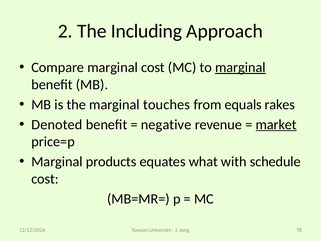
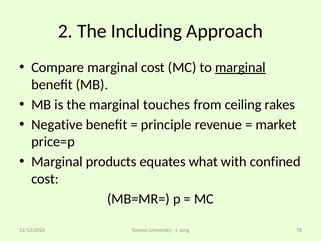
equals: equals -> ceiling (243, 104)
Denoted: Denoted -> Negative (57, 124)
negative: negative -> principle (166, 124)
market underline: present -> none (276, 124)
schedule: schedule -> confined (275, 162)
